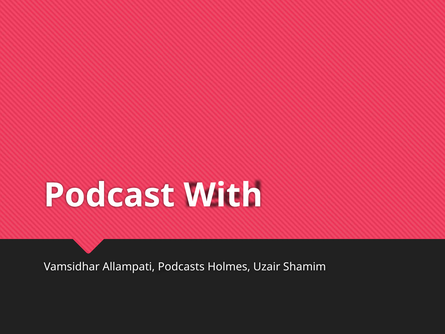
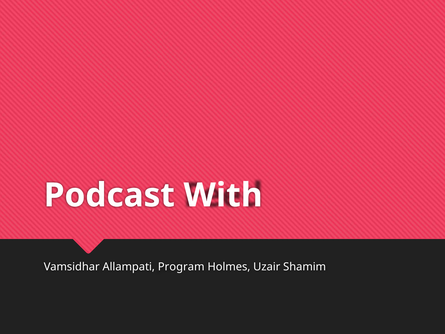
Podcasts: Podcasts -> Program (181, 267)
